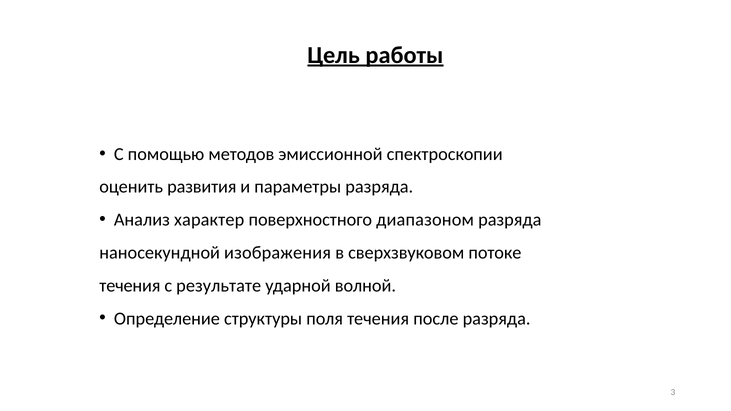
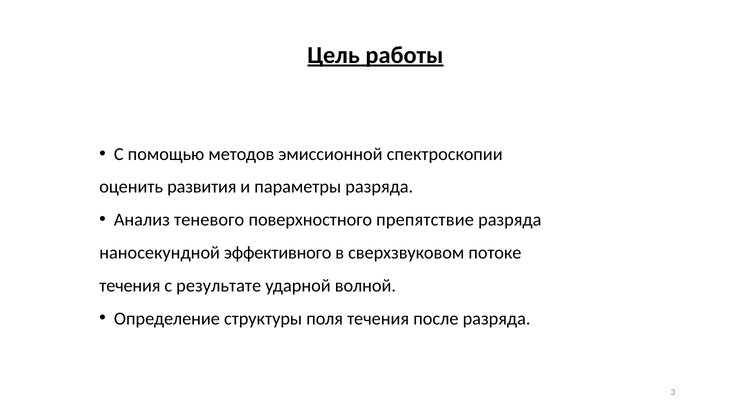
характер: характер -> теневого (209, 220)
диапазоном: диапазоном -> препятствие (425, 220)
изображения: изображения -> эффективного (278, 253)
